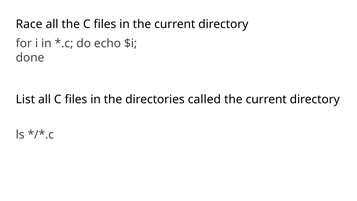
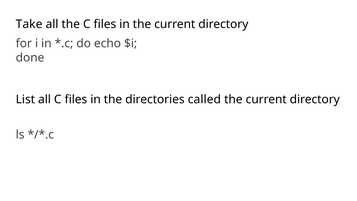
Race: Race -> Take (29, 24)
